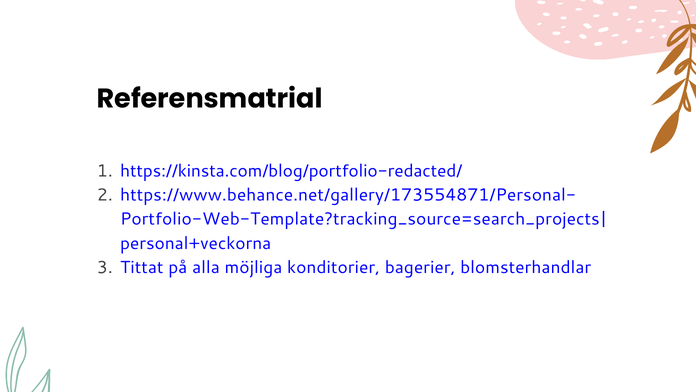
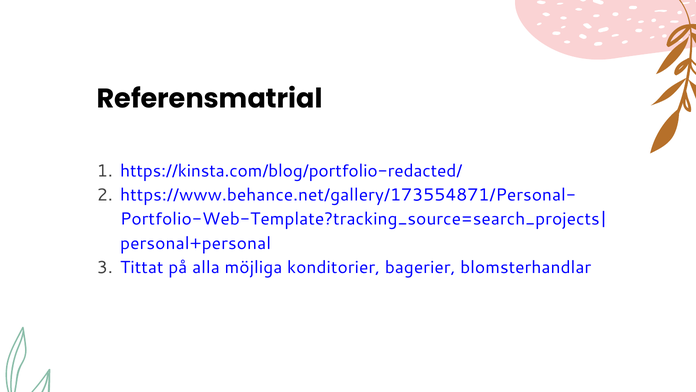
personal+veckorna: personal+veckorna -> personal+personal (196, 243)
